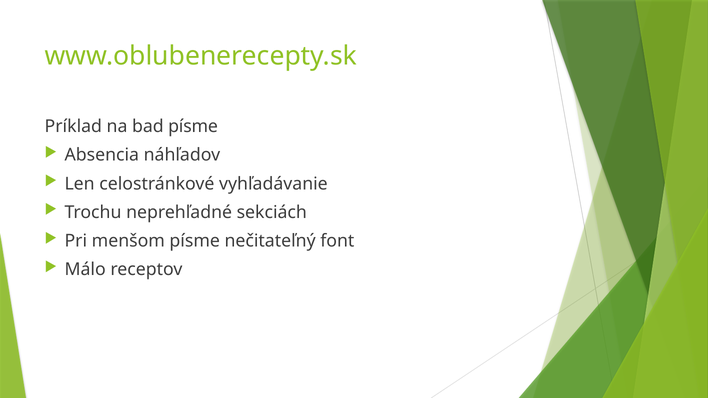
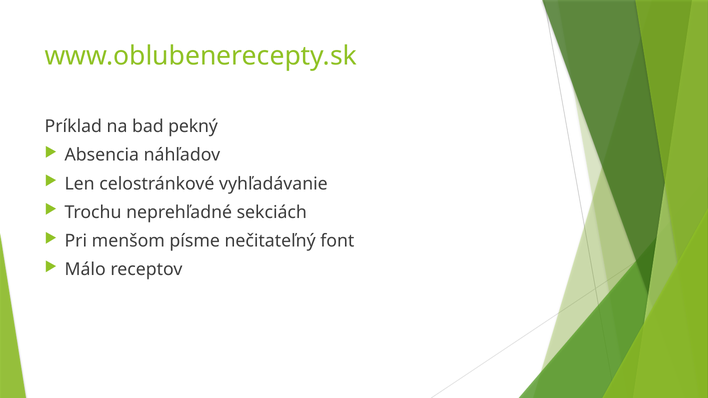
bad písme: písme -> pekný (193, 127)
